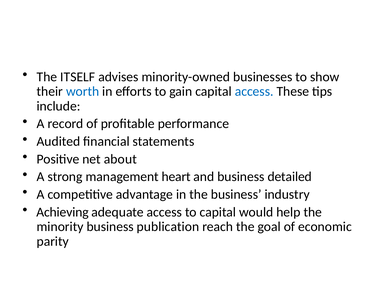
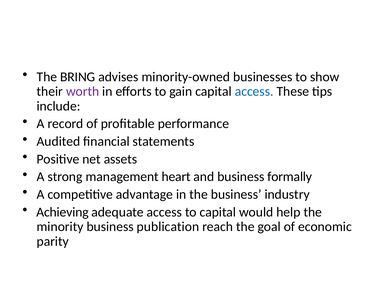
ITSELF: ITSELF -> BRING (78, 77)
worth colour: blue -> purple (83, 91)
about: about -> assets (120, 159)
detailed: detailed -> formally (290, 177)
